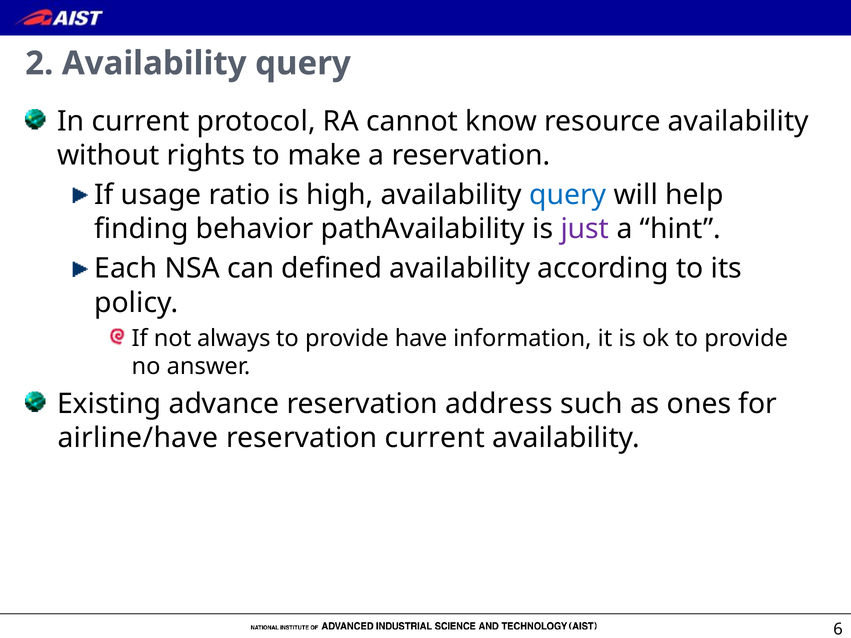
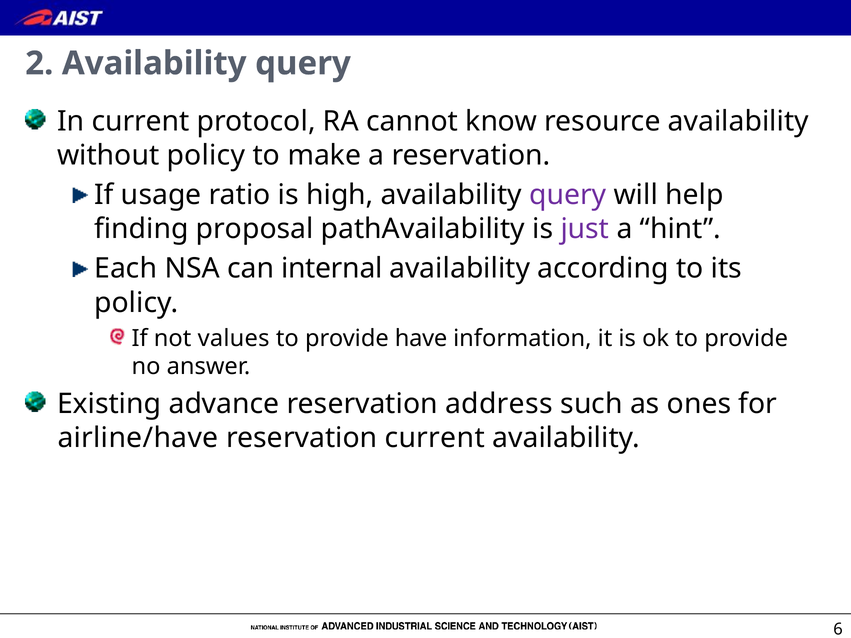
without rights: rights -> policy (206, 155)
query colour: blue -> purple (568, 195)
behavior: behavior -> proposal (255, 229)
defined: defined -> internal (332, 269)
always: always -> values (234, 338)
